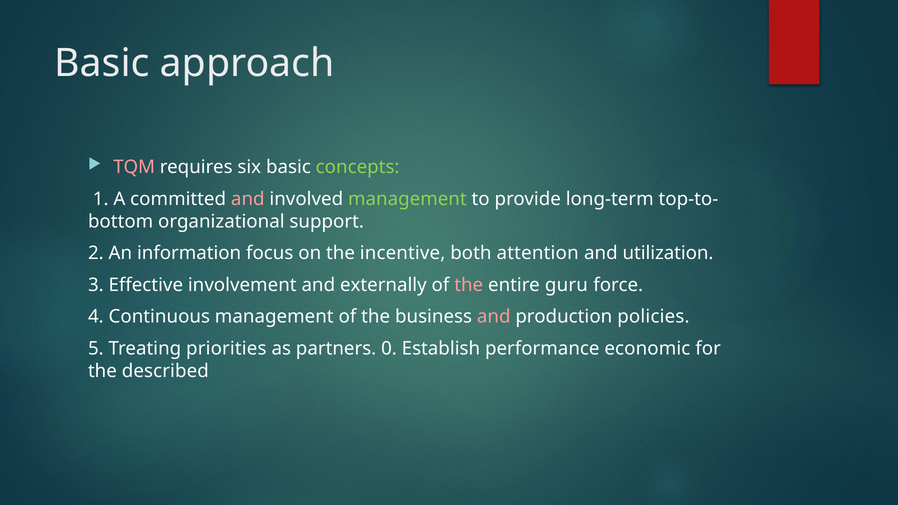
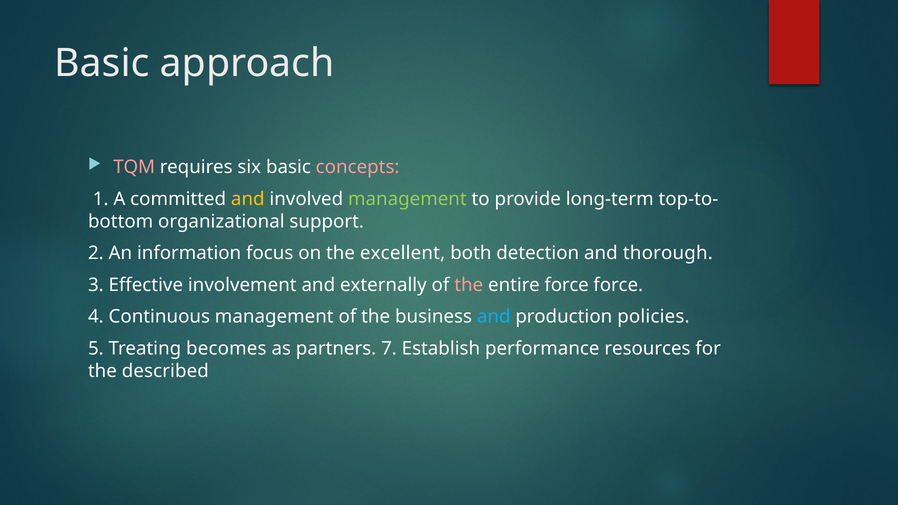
concepts colour: light green -> pink (358, 167)
and colour: pink -> yellow (248, 199)
incentive: incentive -> excellent (403, 253)
attention: attention -> detection (538, 253)
utilization: utilization -> thorough (668, 253)
entire guru: guru -> force (567, 285)
and colour: pink -> light blue (494, 317)
priorities: priorities -> becomes (226, 349)
0: 0 -> 7 (389, 349)
economic: economic -> resources (647, 349)
